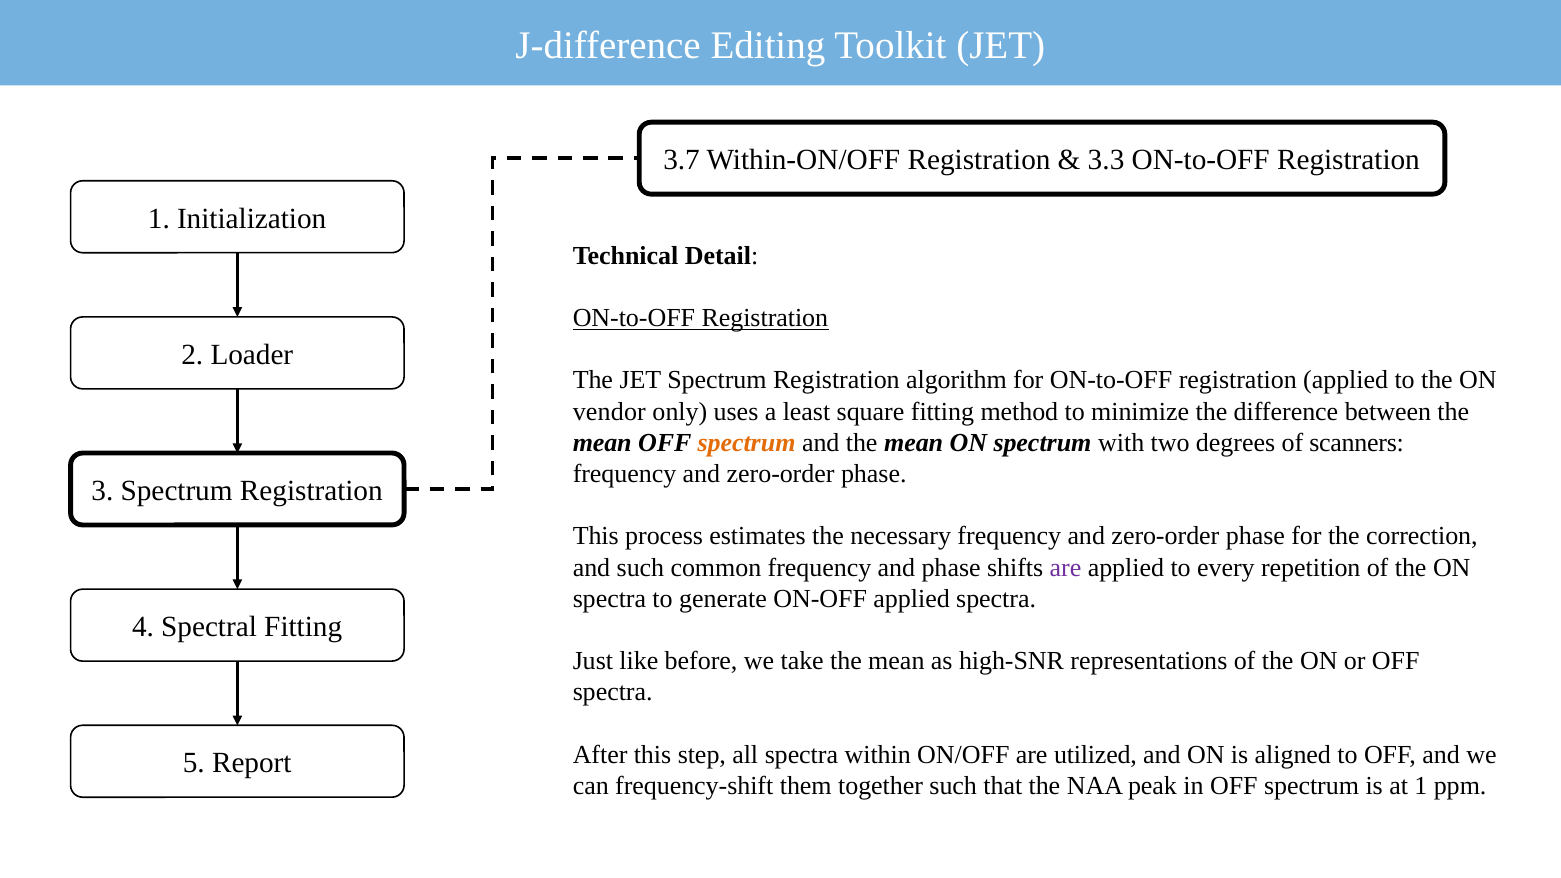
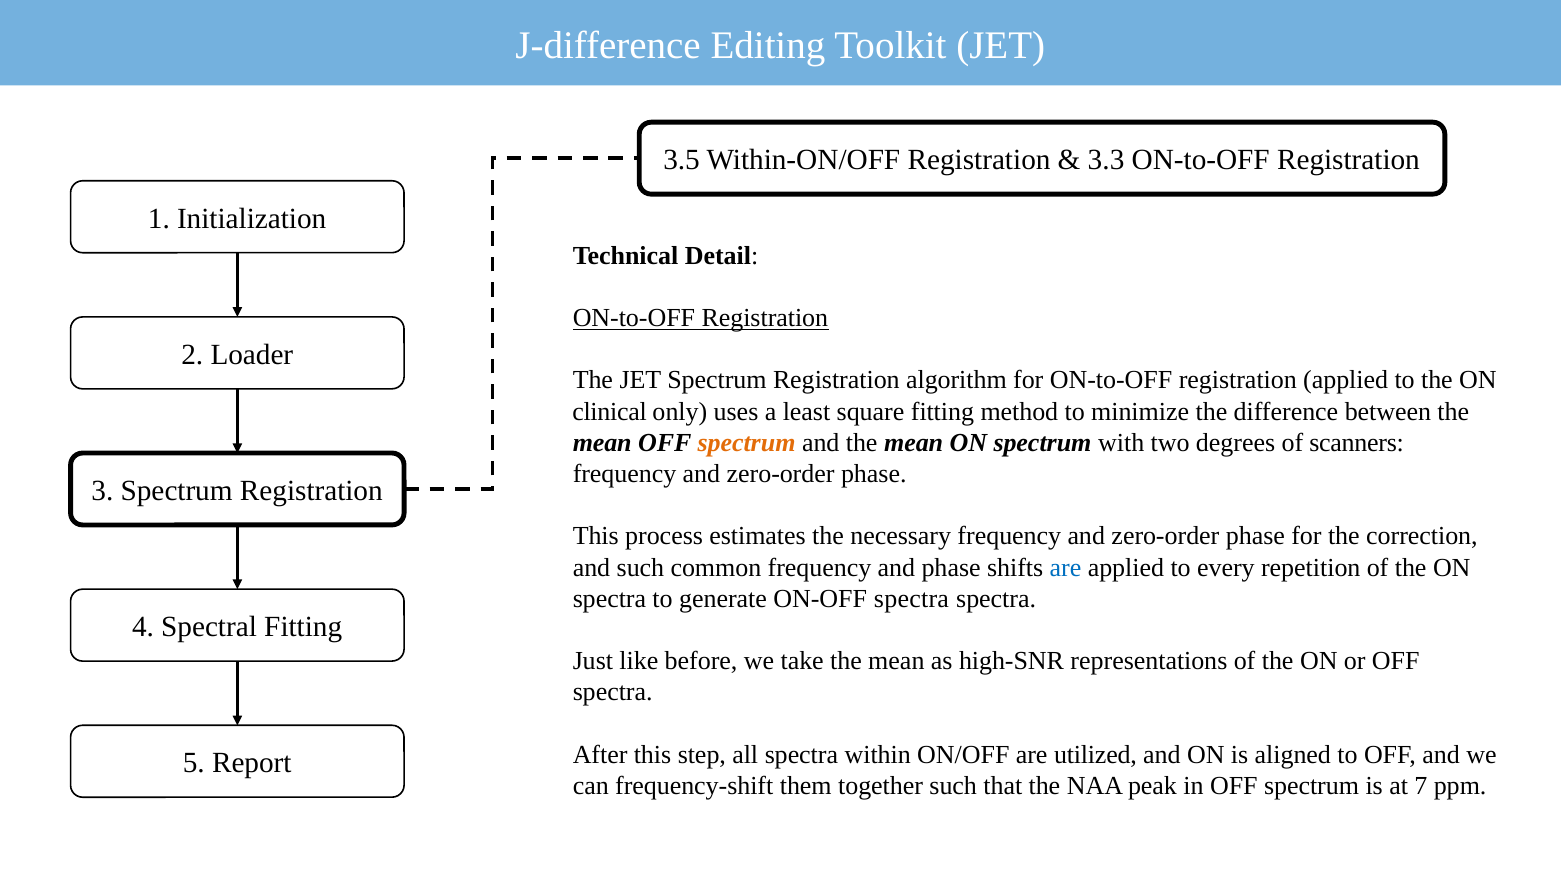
3.7: 3.7 -> 3.5 (682, 160)
vendor: vendor -> clinical (610, 412)
are colour: purple -> blue (1065, 568)
ON-OFF applied: applied -> spectra (911, 599)
at 1: 1 -> 7 (1421, 786)
